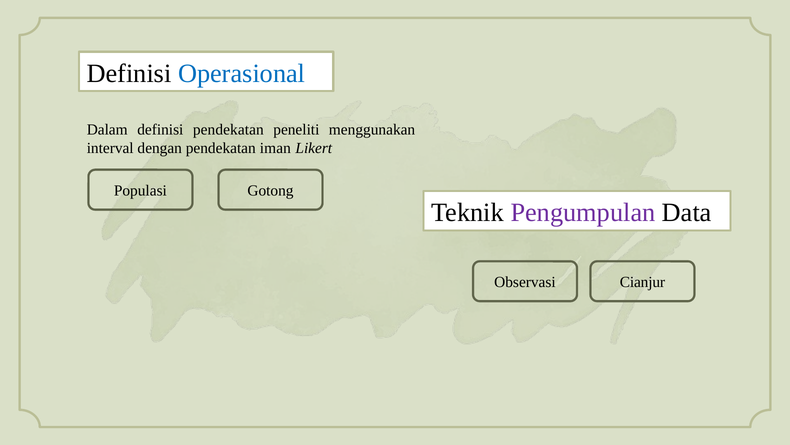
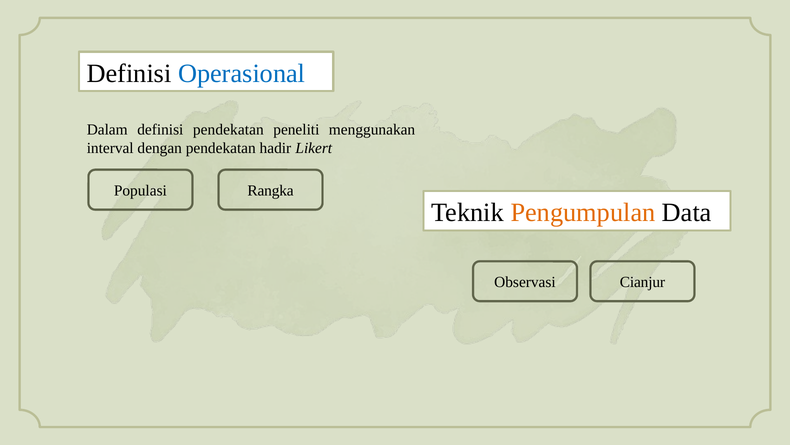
iman: iman -> hadir (275, 148)
Gotong: Gotong -> Rangka (271, 191)
Pengumpulan colour: purple -> orange (583, 212)
